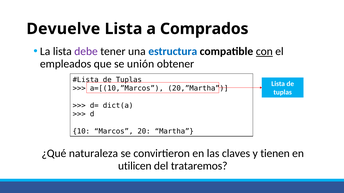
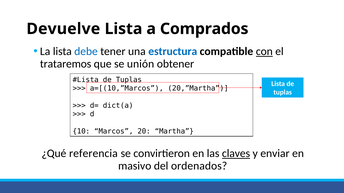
debe colour: purple -> blue (86, 52)
empleados: empleados -> trataremos (66, 64)
naturaleza: naturaleza -> referencia (93, 154)
claves underline: none -> present (236, 154)
tienen: tienen -> enviar (275, 154)
utilicen: utilicen -> masivo (135, 166)
trataremos: trataremos -> ordenados (199, 166)
